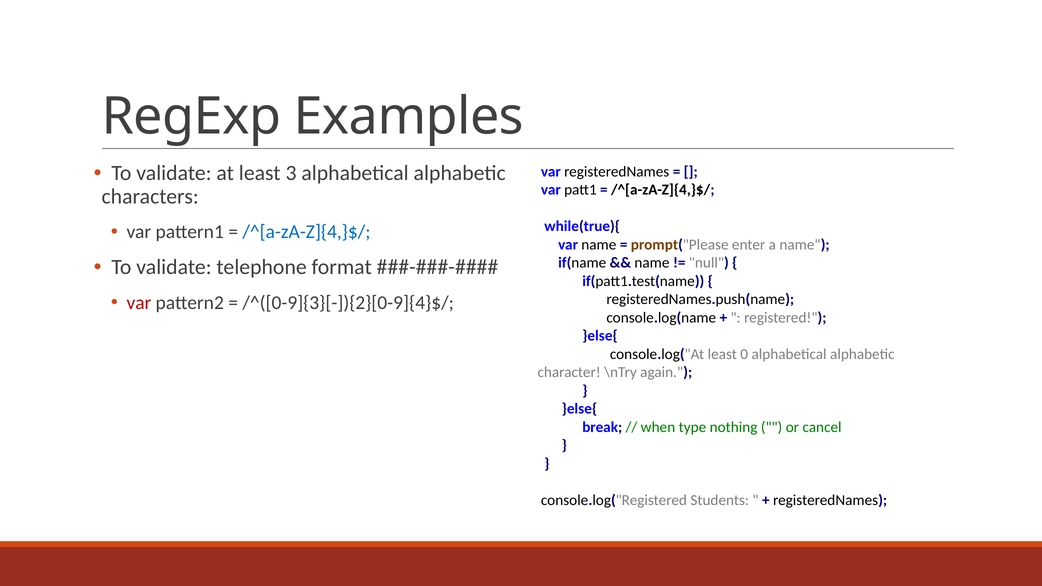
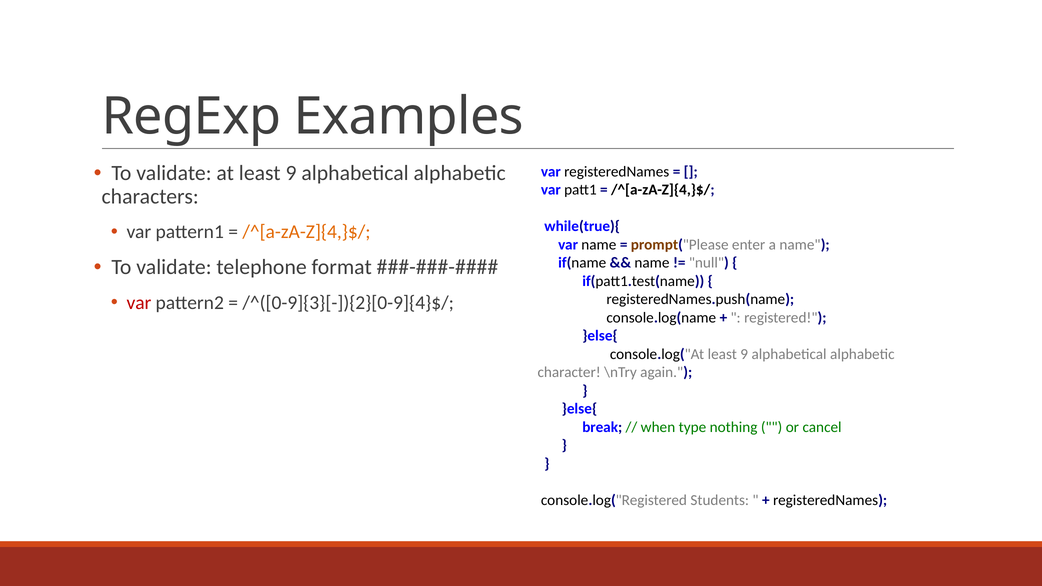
at least 3: 3 -> 9 (291, 173)
/^[a-zA-Z]{4,}$/ colour: blue -> orange (306, 232)
console.log("At least 0: 0 -> 9 (744, 354)
